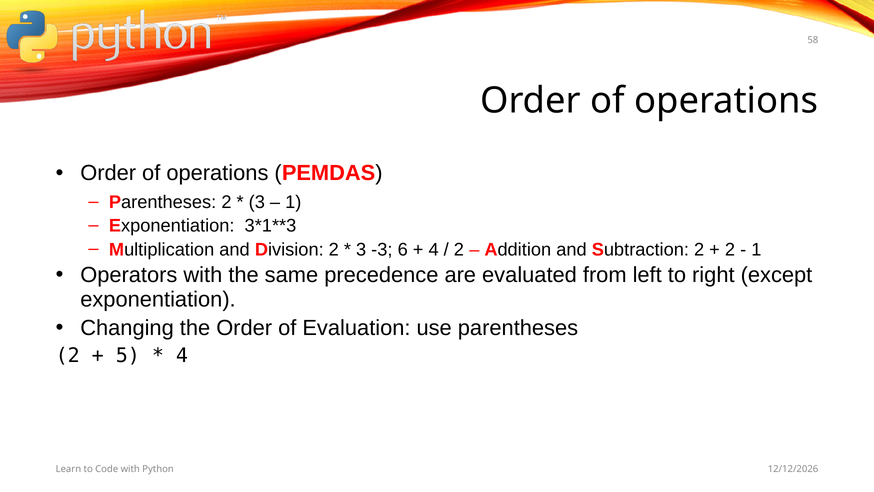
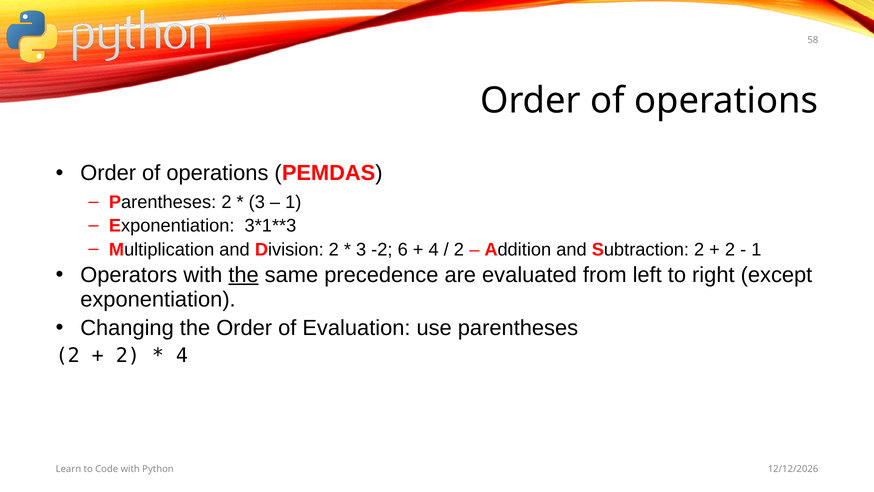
-3: -3 -> -2 (382, 249)
the underline: none -> present (244, 275)
5: 5 -> 2 (128, 356)
